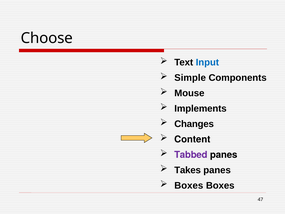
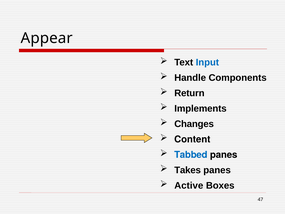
Choose: Choose -> Appear (47, 38)
Simple: Simple -> Handle (190, 78)
Mouse: Mouse -> Return (189, 93)
Tabbed colour: purple -> blue (191, 155)
Boxes: Boxes -> Active (189, 185)
